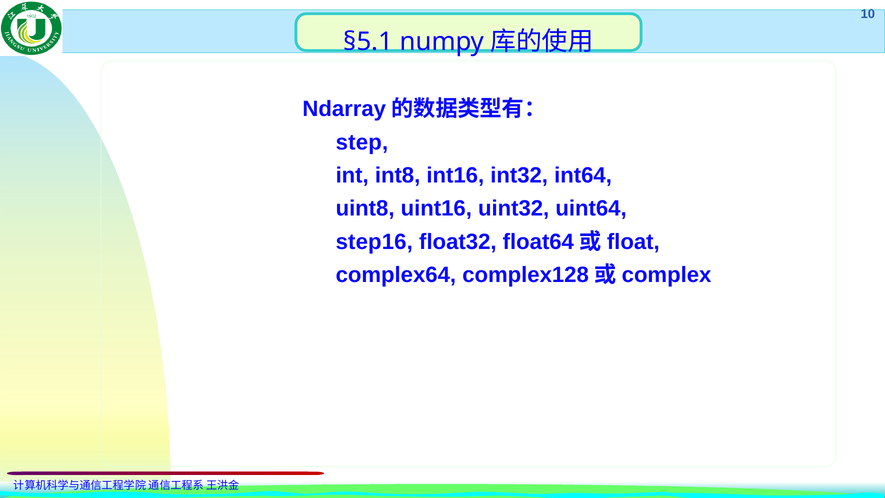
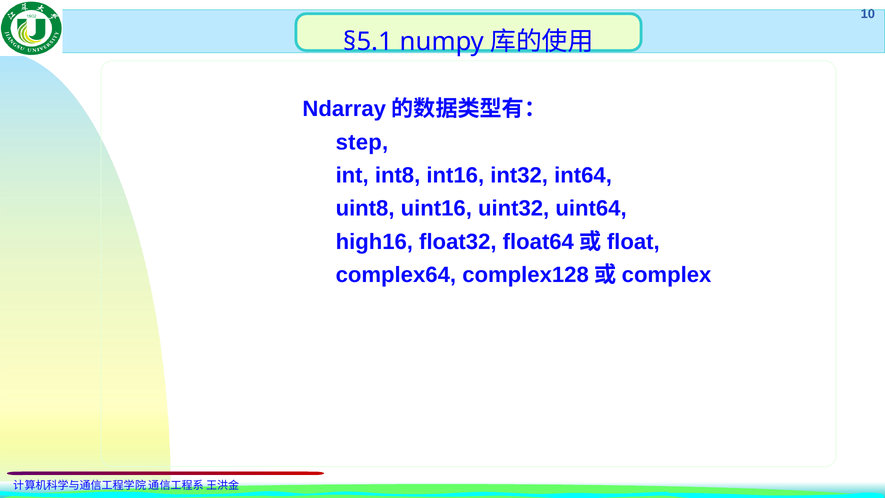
step16: step16 -> high16 (374, 242)
